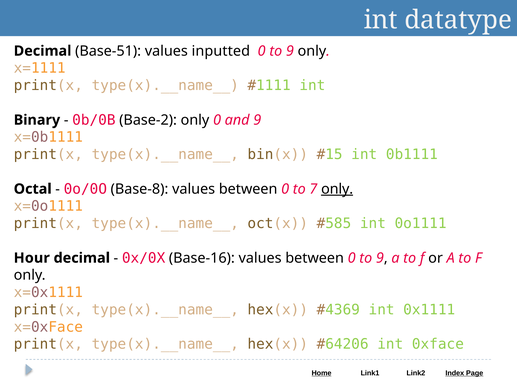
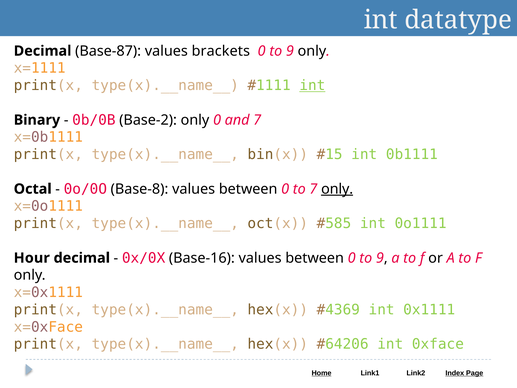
Base-51: Base-51 -> Base-87 (108, 51)
inputted: inputted -> brackets (221, 51)
int underline: none -> present (312, 85)
and 9: 9 -> 7 (257, 120)
